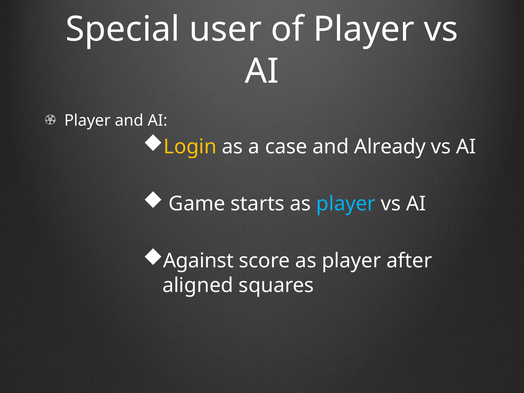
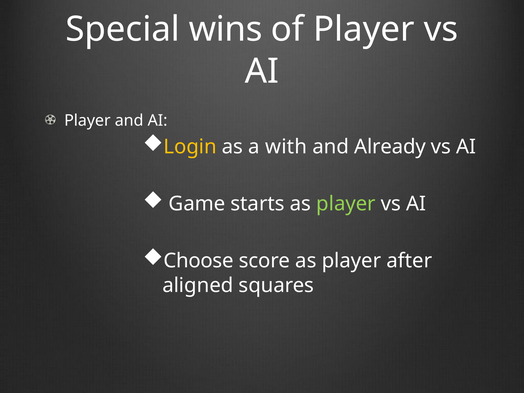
user: user -> wins (226, 29)
case: case -> with (286, 147)
player colour: light blue -> light green (346, 204)
Against: Against -> Choose (199, 261)
